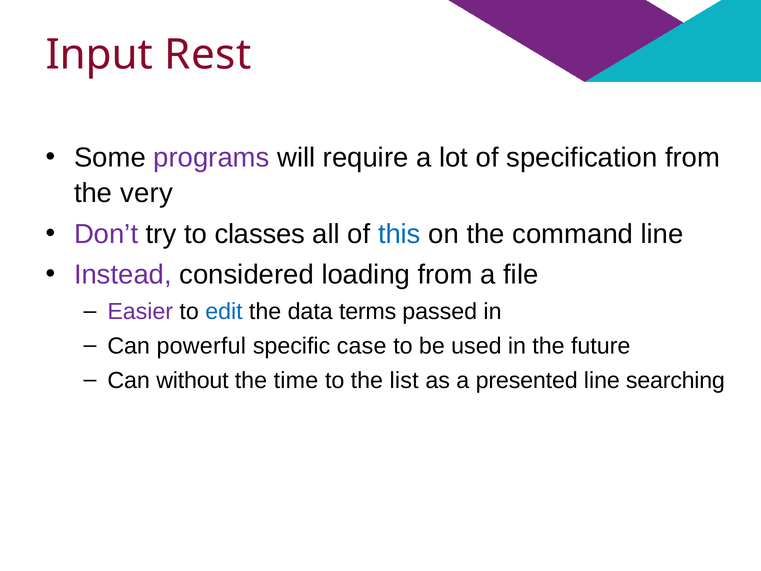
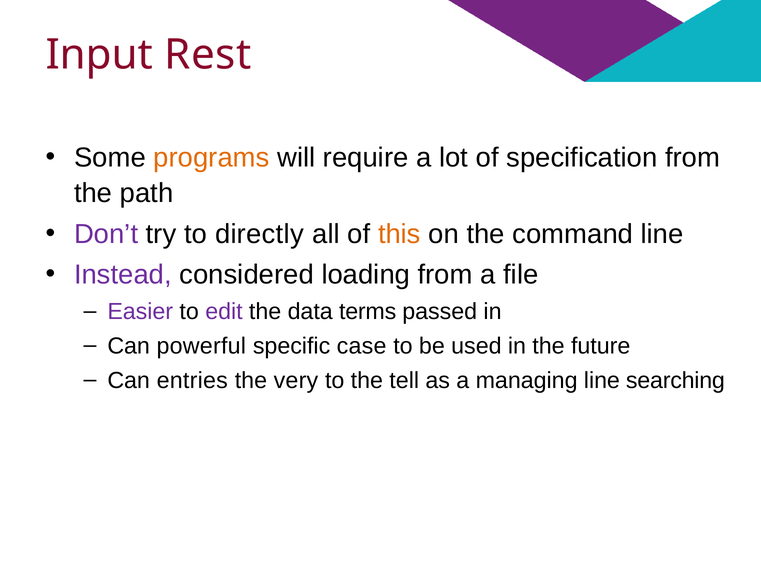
programs colour: purple -> orange (212, 158)
very: very -> path (147, 193)
classes: classes -> directly (259, 234)
this colour: blue -> orange (399, 234)
edit colour: blue -> purple (224, 311)
without: without -> entries (192, 380)
time: time -> very (296, 380)
list: list -> tell (404, 380)
presented: presented -> managing (527, 380)
